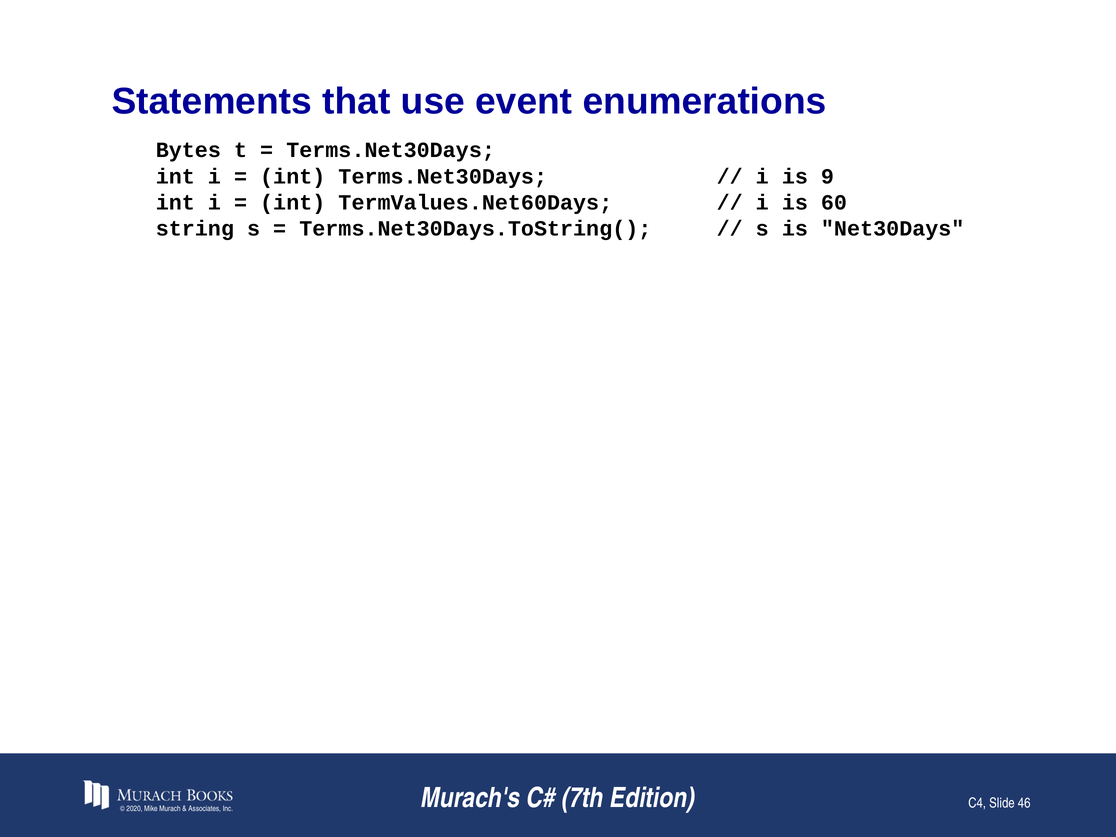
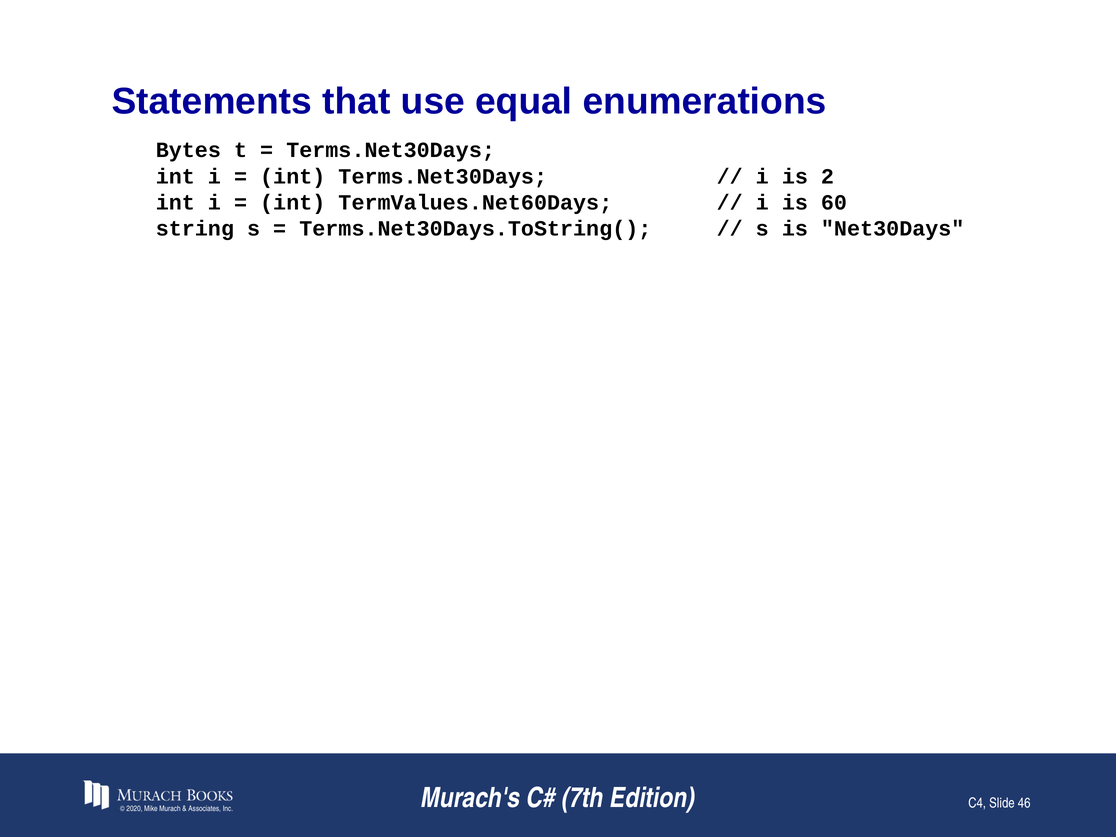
event: event -> equal (524, 101)
9: 9 -> 2 (827, 176)
